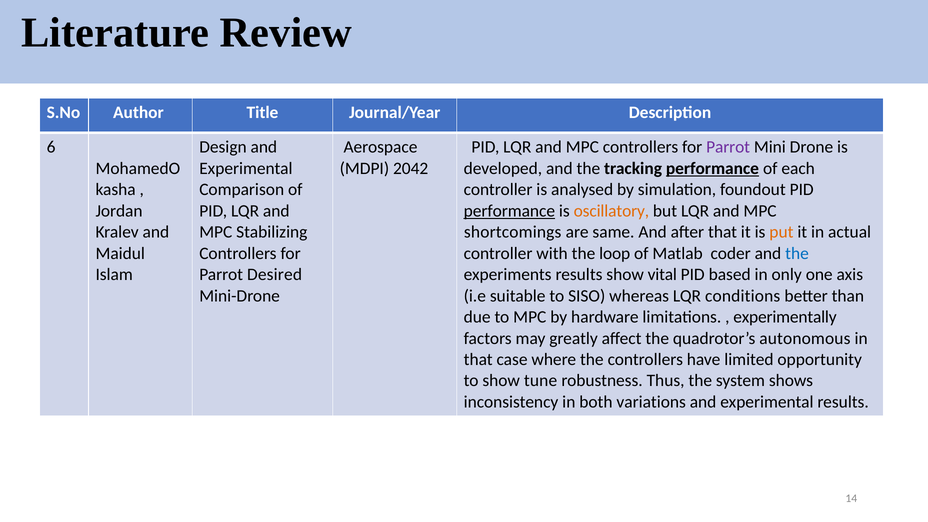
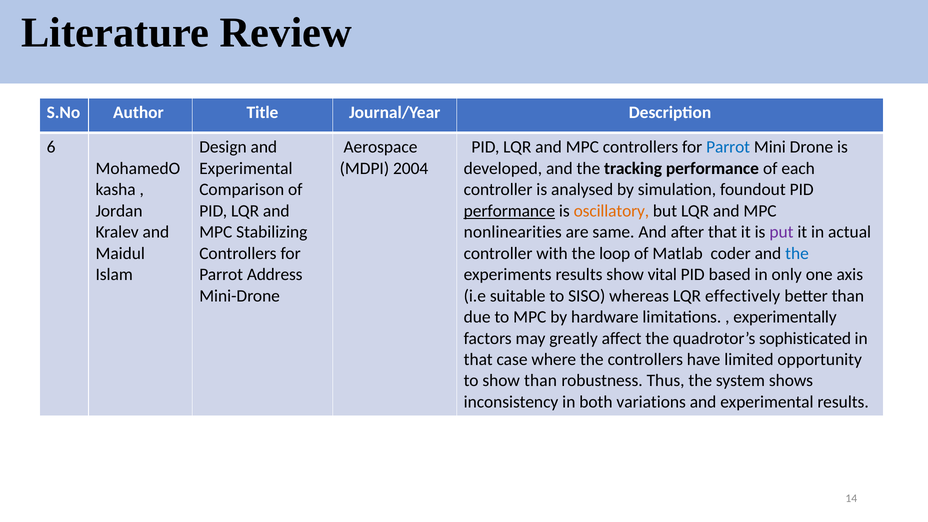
Parrot colour: purple -> blue (728, 147)
2042: 2042 -> 2004 (411, 168)
performance underline: present -> none (712, 168)
shortcomings: shortcomings -> nonlinearities (513, 232)
put colour: orange -> purple (781, 232)
Desired: Desired -> Address (275, 275)
conditions: conditions -> effectively (743, 296)
autonomous: autonomous -> sophisticated (805, 338)
show tune: tune -> than (541, 381)
